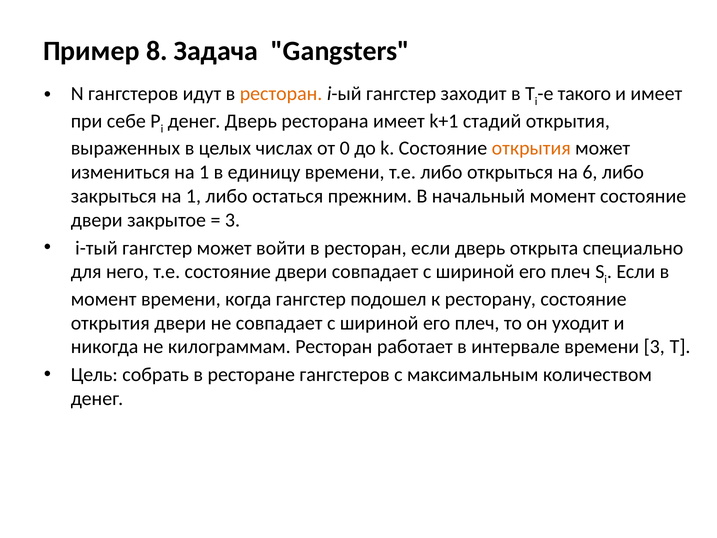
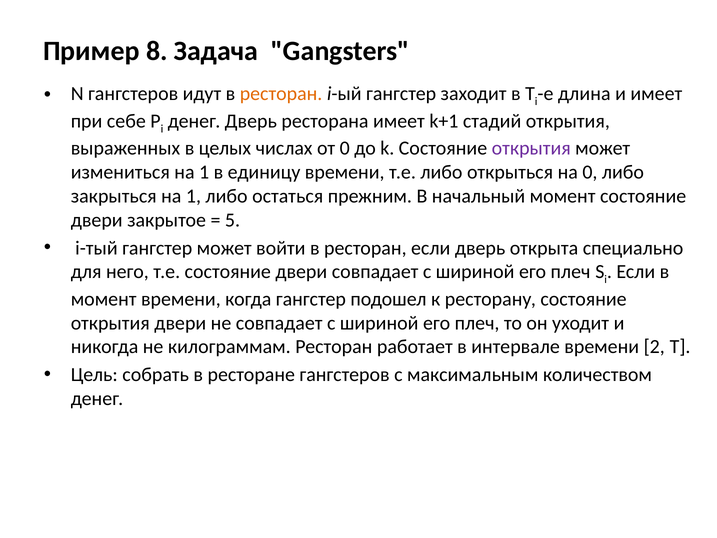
такого: такого -> длина (584, 94)
открытия colour: orange -> purple (531, 148)
на 6: 6 -> 0 (590, 172)
3: 3 -> 5 (233, 220)
времени 3: 3 -> 2 (654, 347)
